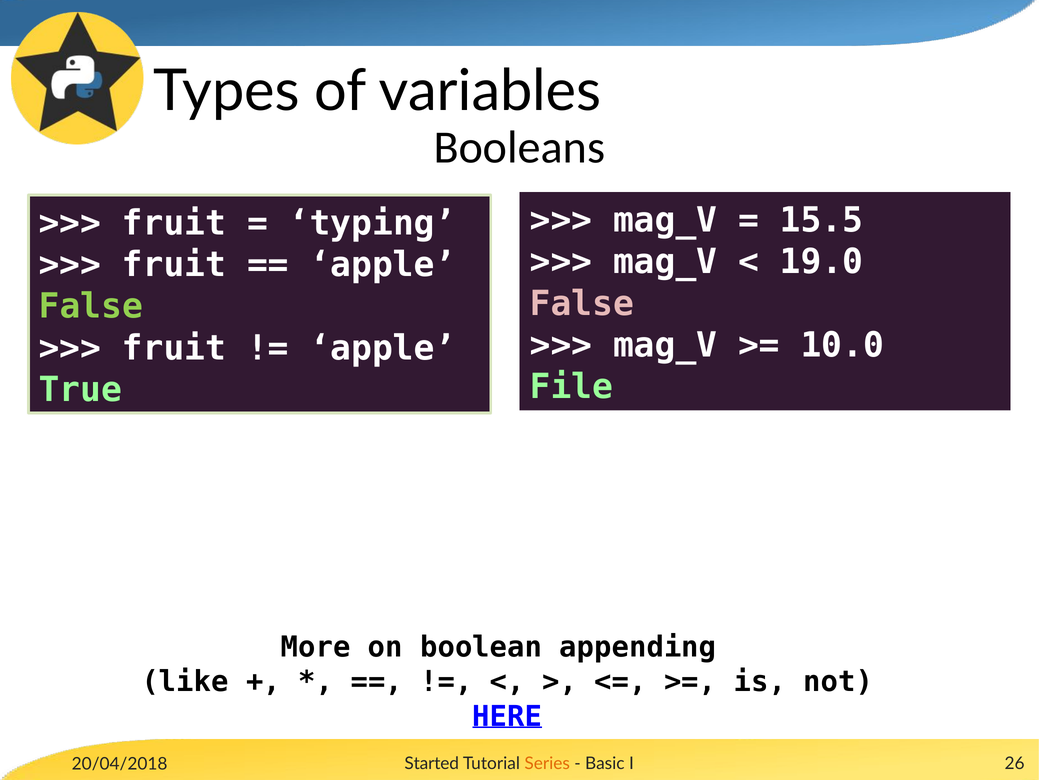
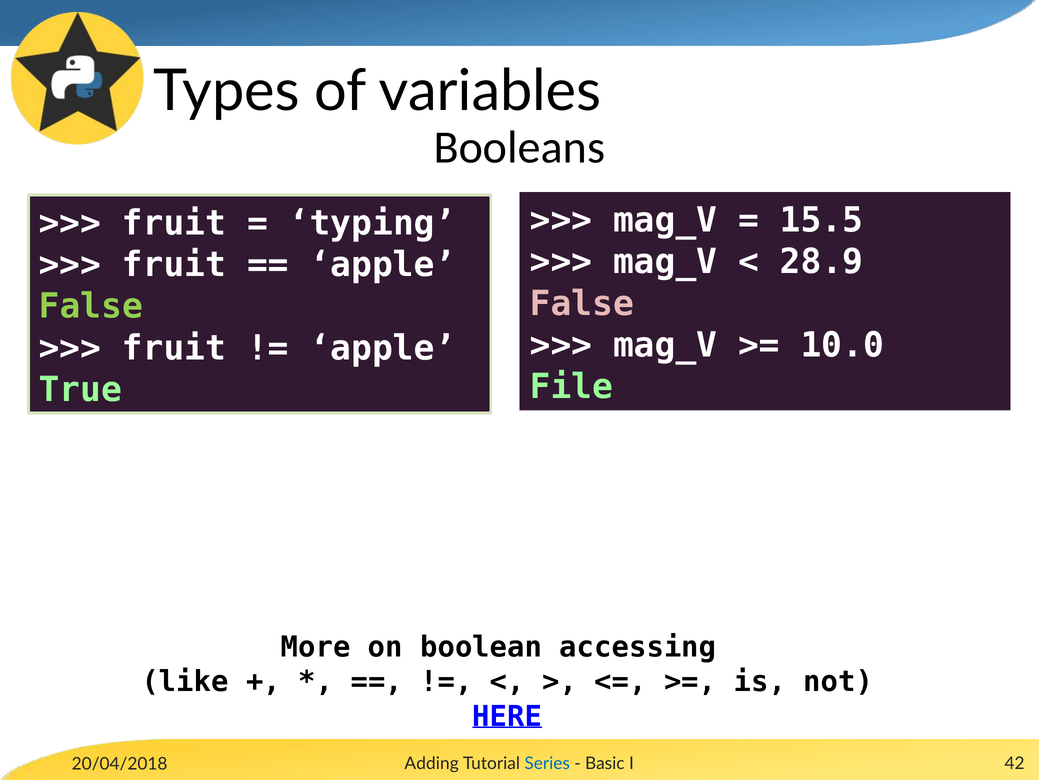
19.0: 19.0 -> 28.9 (822, 262)
appending: appending -> accessing (638, 647)
Started: Started -> Adding (432, 763)
Series colour: orange -> blue (547, 763)
26: 26 -> 42 (1015, 763)
